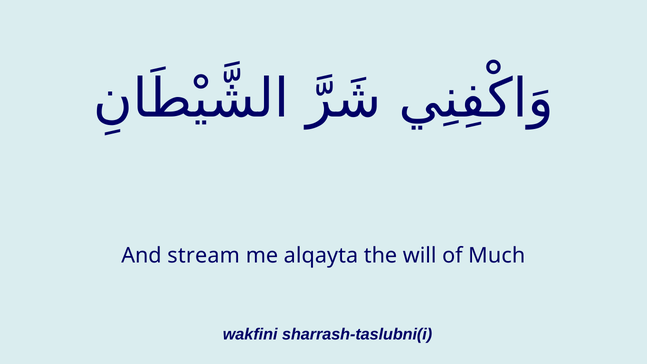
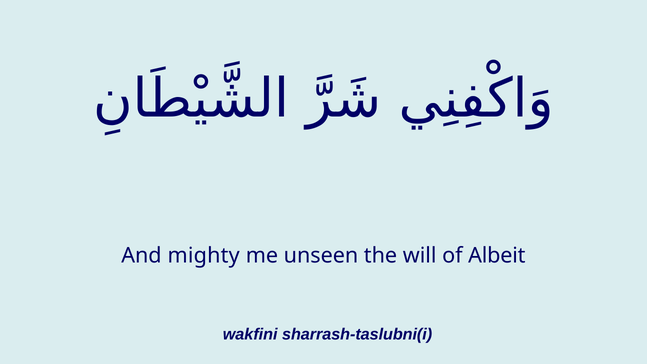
stream: stream -> mighty (204, 255)
alqayta: alqayta -> unseen (321, 255)
Much: Much -> Albeit (497, 255)
